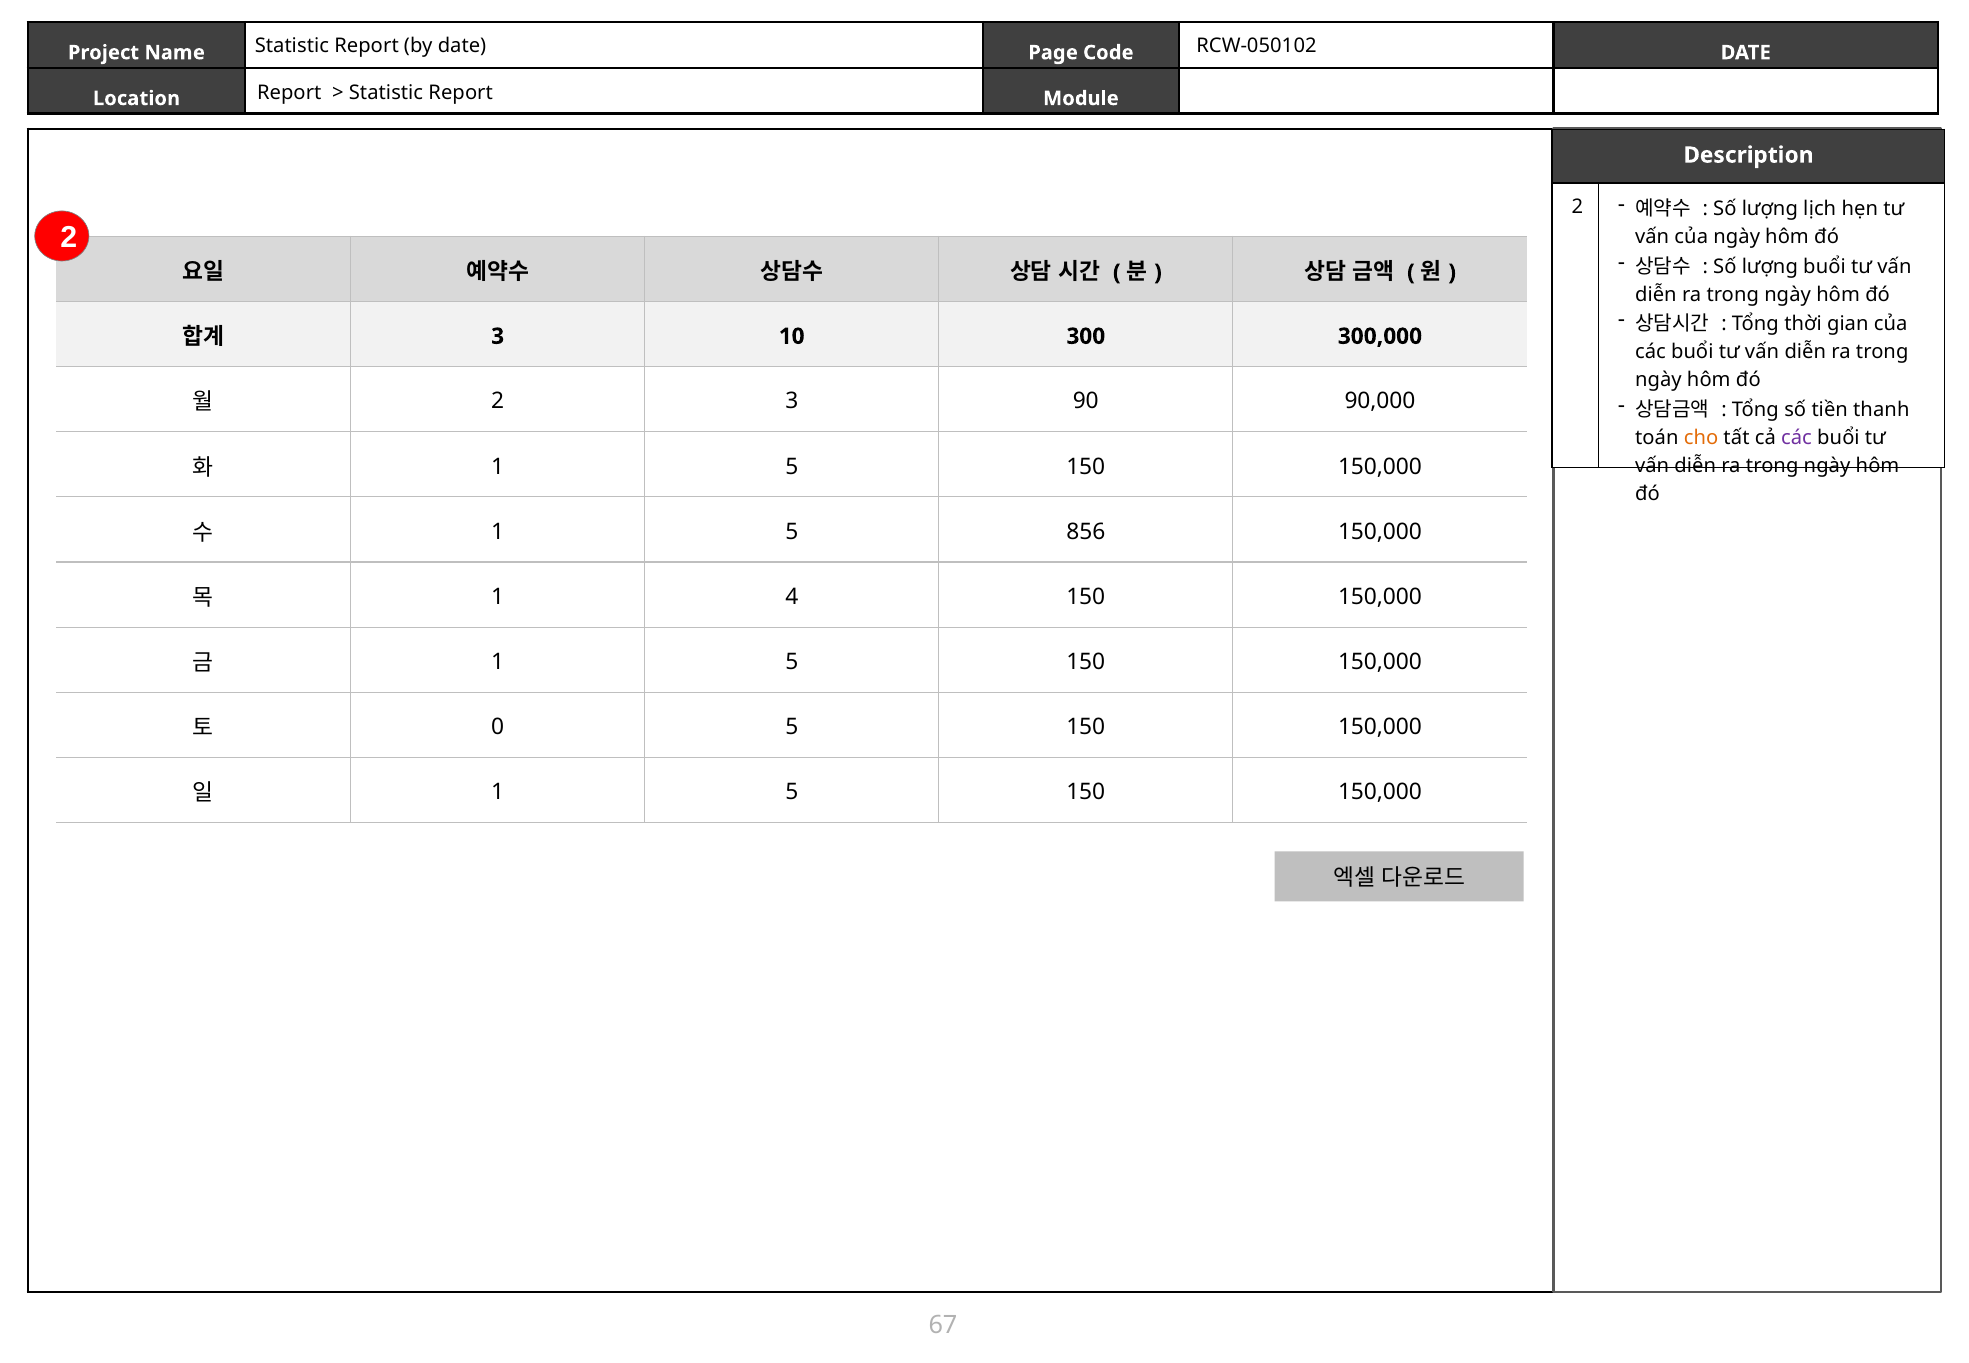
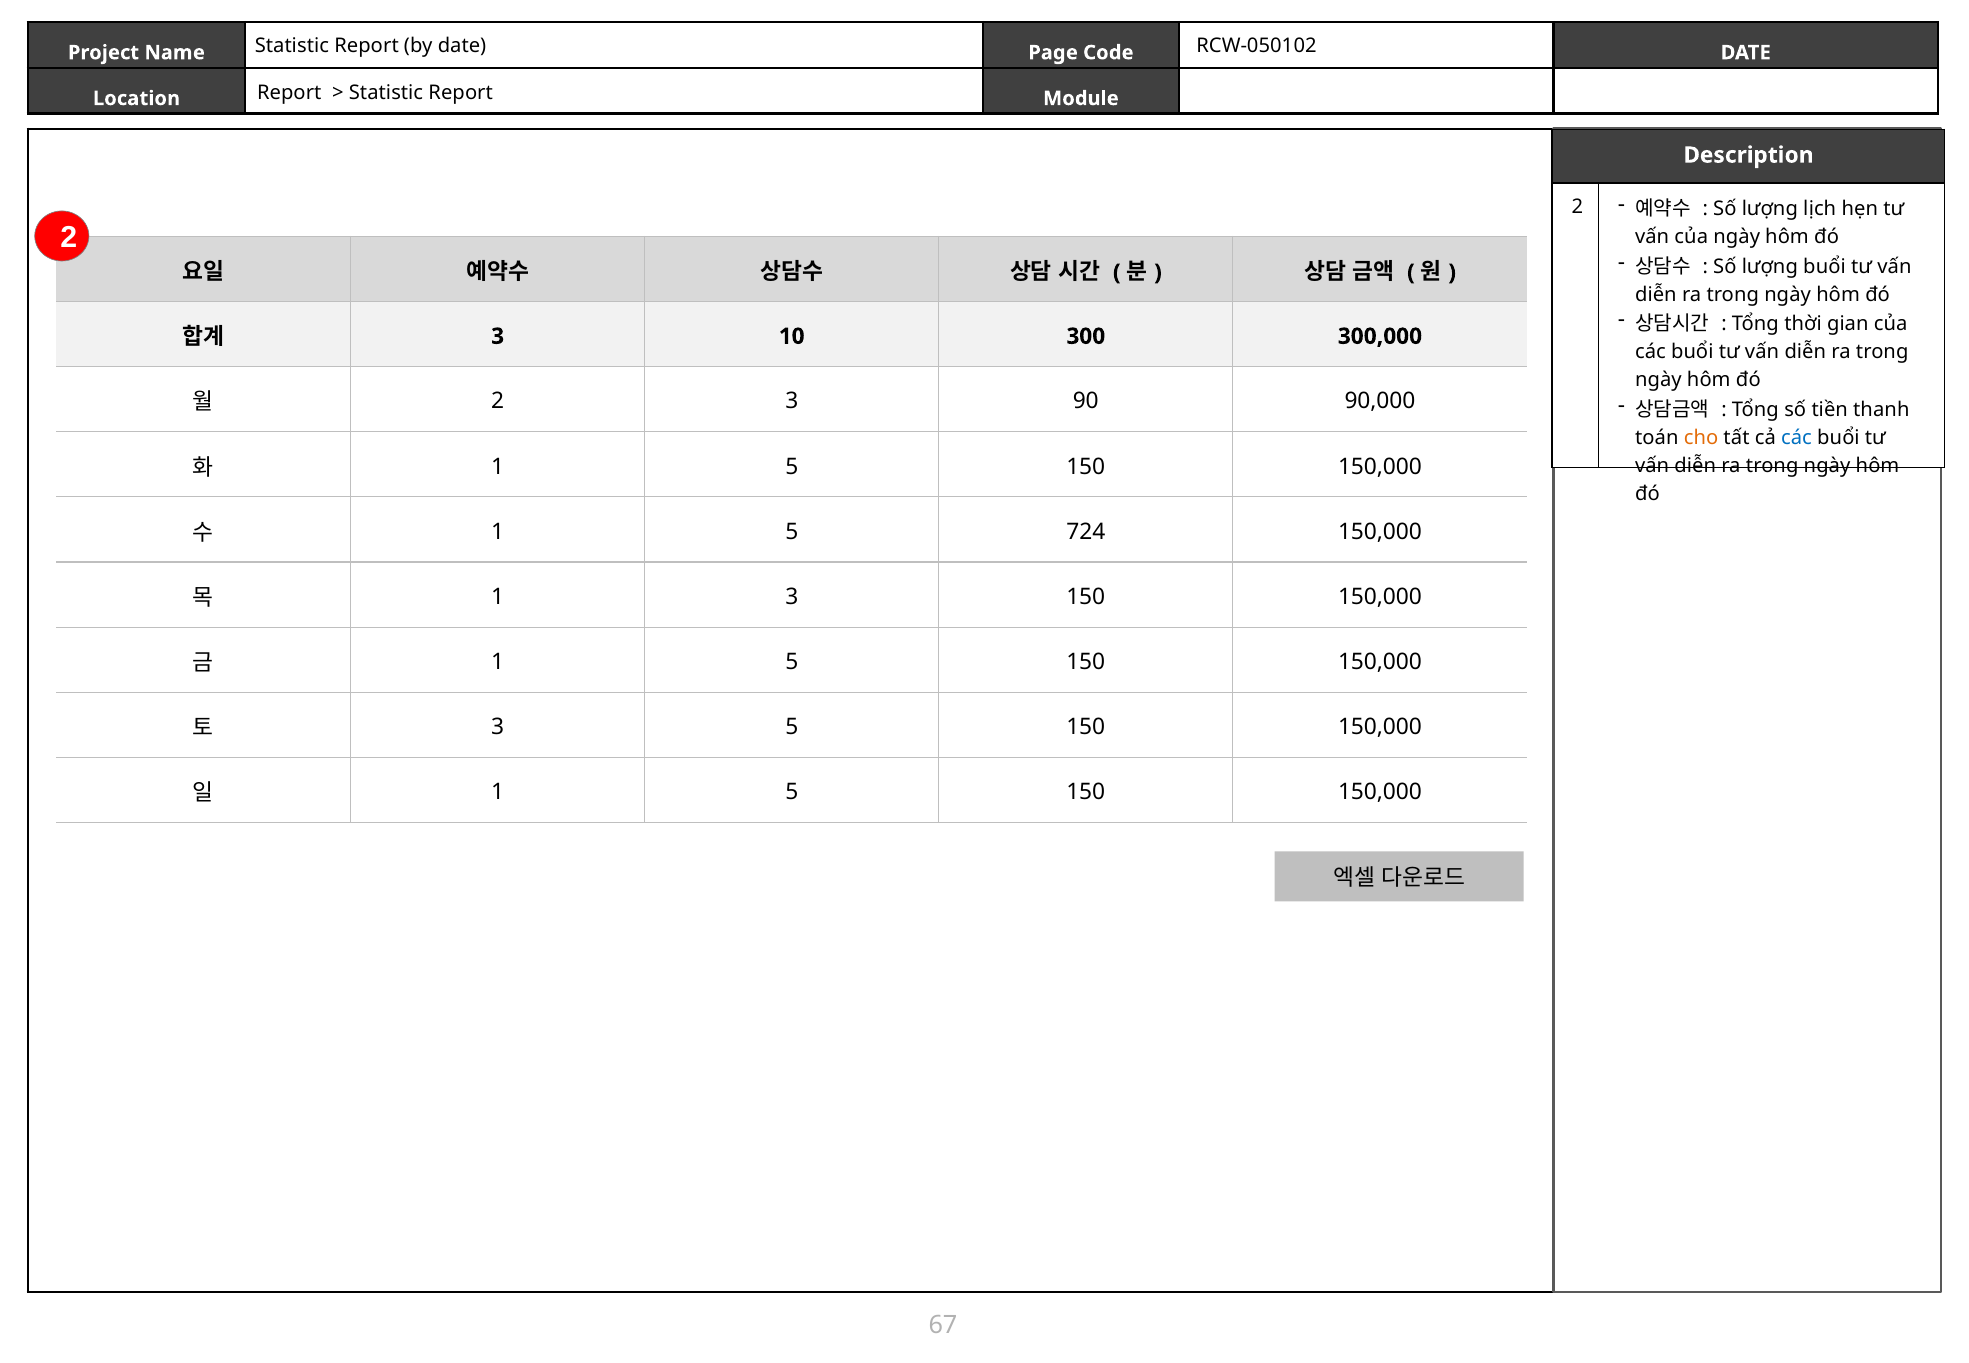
các colour: purple -> blue (1797, 438)
856: 856 -> 724 (1086, 532)
1 4: 4 -> 3 (792, 597)
0: 0 -> 3 (498, 727)
